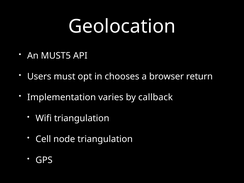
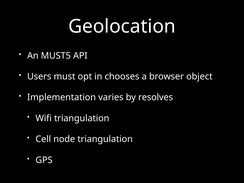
return: return -> object (199, 77)
callback: callback -> resolves (156, 97)
